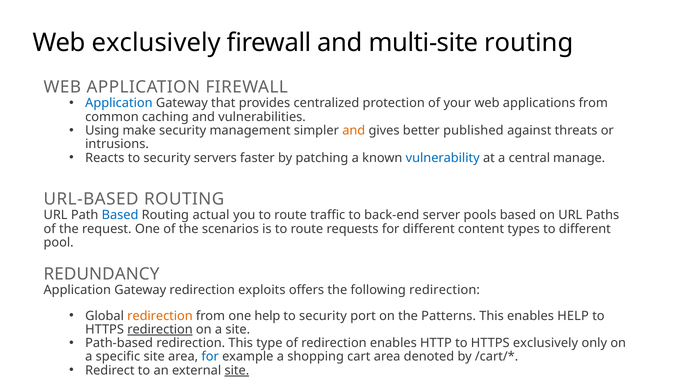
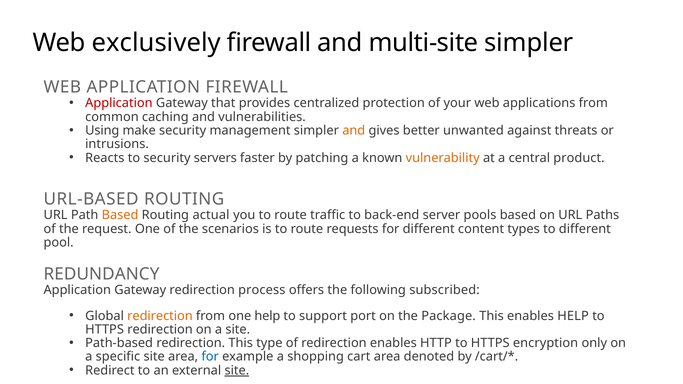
multi-site routing: routing -> simpler (529, 43)
Application colour: blue -> red (119, 103)
published: published -> unwanted (473, 131)
vulnerability colour: blue -> orange (443, 158)
manage: manage -> product (579, 158)
Based colour: blue -> orange (120, 215)
exploits: exploits -> process (262, 290)
following redirection: redirection -> subscribed (445, 290)
security: security -> support (323, 316)
Patterns: Patterns -> Package (449, 316)
redirection underline: present -> none (160, 330)
HTTPS exclusively: exclusively -> encryption (546, 343)
